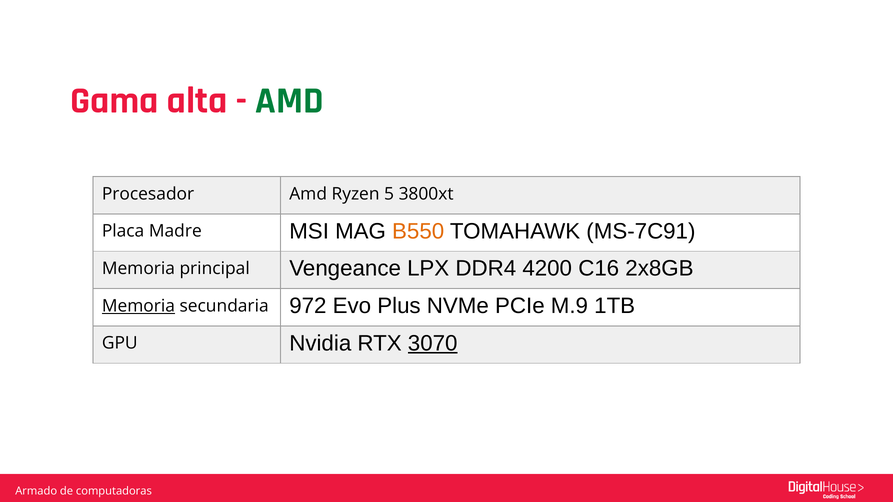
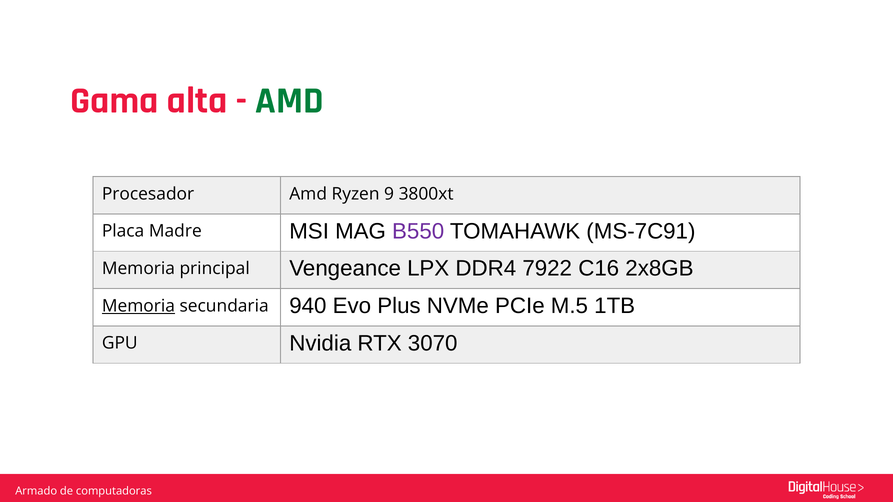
5: 5 -> 9 (389, 194)
B550 colour: orange -> purple (418, 231)
4200: 4200 -> 7922 (547, 269)
972: 972 -> 940 (308, 306)
M.9: M.9 -> M.5 (569, 306)
3070 underline: present -> none (433, 343)
